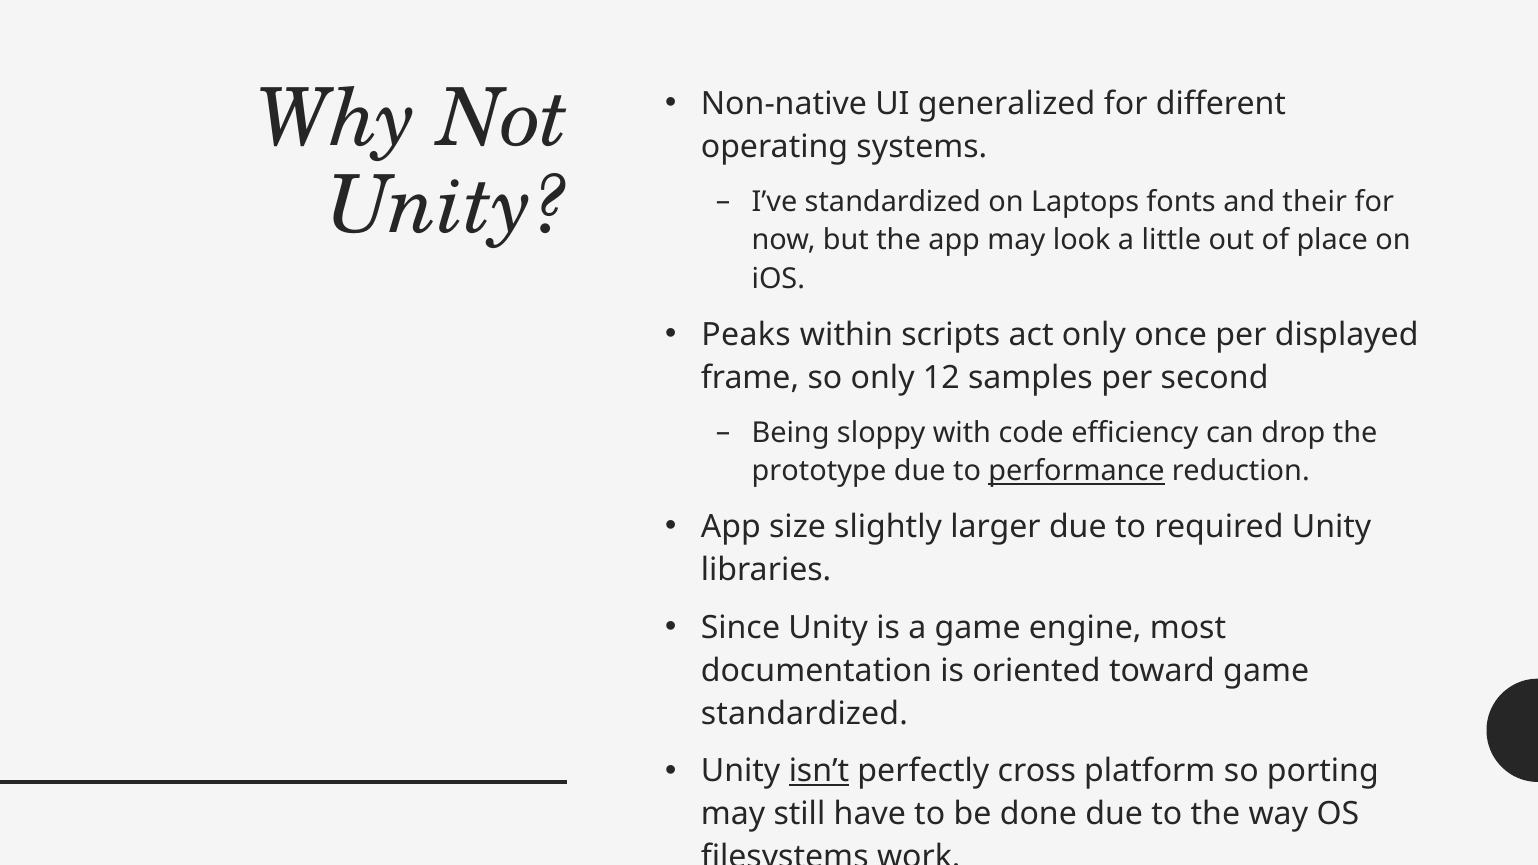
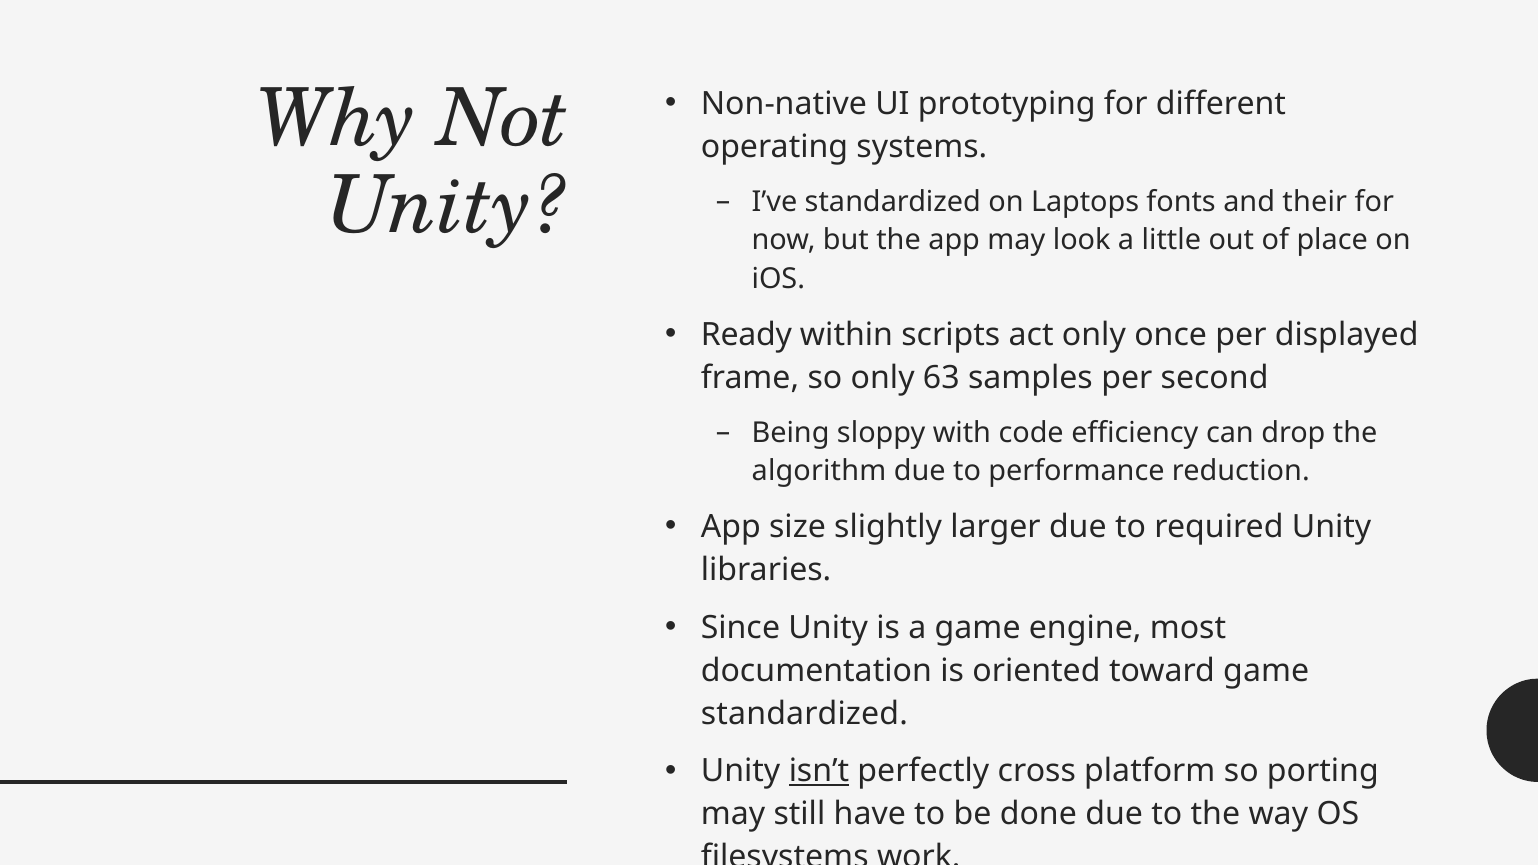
generalized: generalized -> prototyping (1007, 104)
Peaks: Peaks -> Ready (746, 335)
12: 12 -> 63 (941, 378)
prototype: prototype -> algorithm (819, 471)
performance underline: present -> none (1076, 471)
